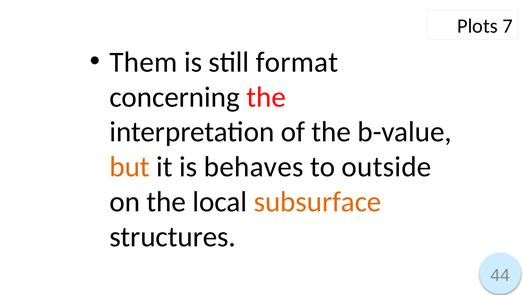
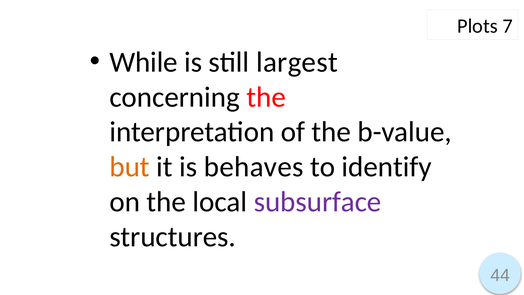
Them: Them -> While (144, 62)
format: format -> largest (297, 62)
outside: outside -> identify (387, 167)
subsurface colour: orange -> purple (318, 202)
